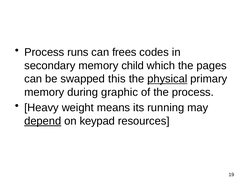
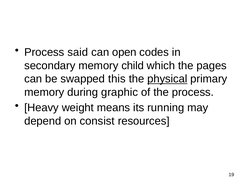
runs: runs -> said (78, 52)
frees: frees -> open (124, 52)
depend underline: present -> none (43, 121)
keypad: keypad -> consist (97, 121)
